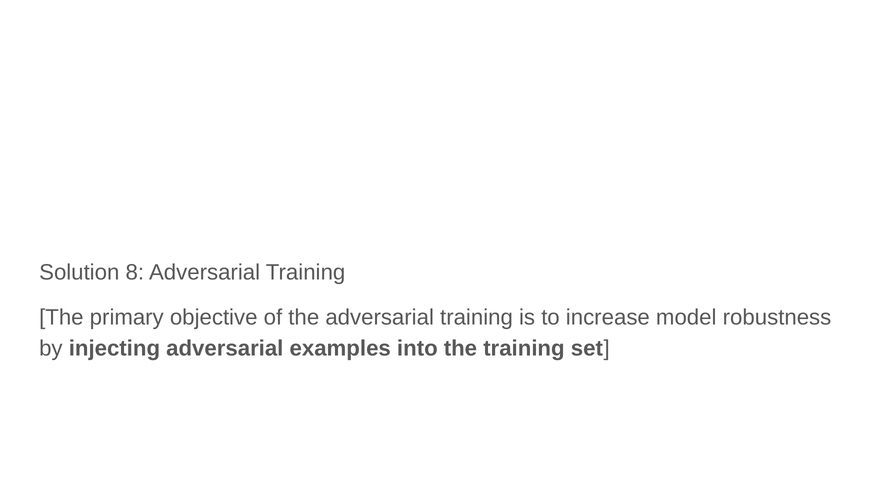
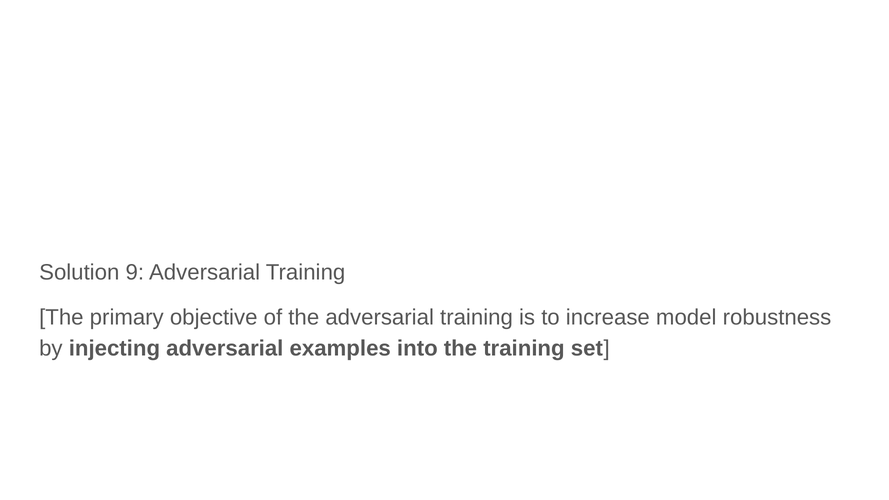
8: 8 -> 9 (135, 272)
